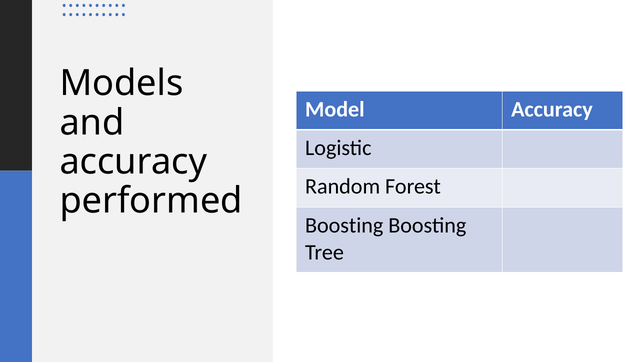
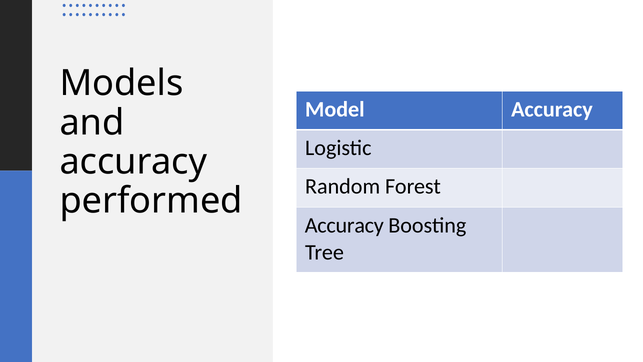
Boosting: Boosting -> Accuracy (344, 225)
